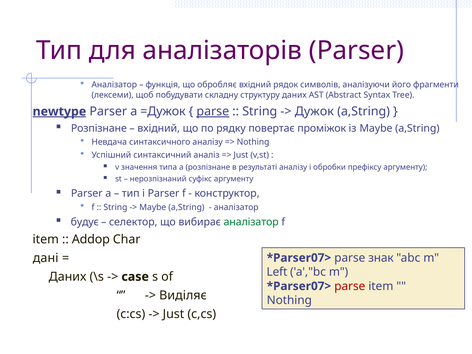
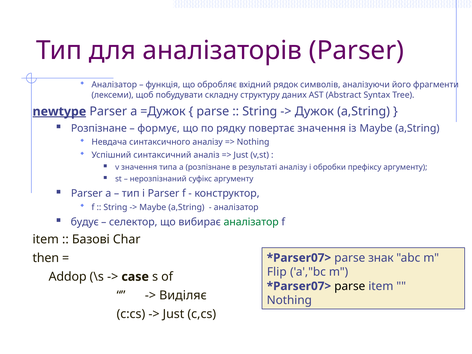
parse underline: present -> none (213, 111)
вхідний: вхідний -> формує (159, 128)
повертає проміжок: проміжок -> значення (322, 128)
Addop: Addop -> Базові (91, 239)
дані: дані -> then (46, 258)
Left: Left -> Flip (277, 272)
Даних: Даних -> Addop (68, 277)
parse colour: red -> black (350, 286)
